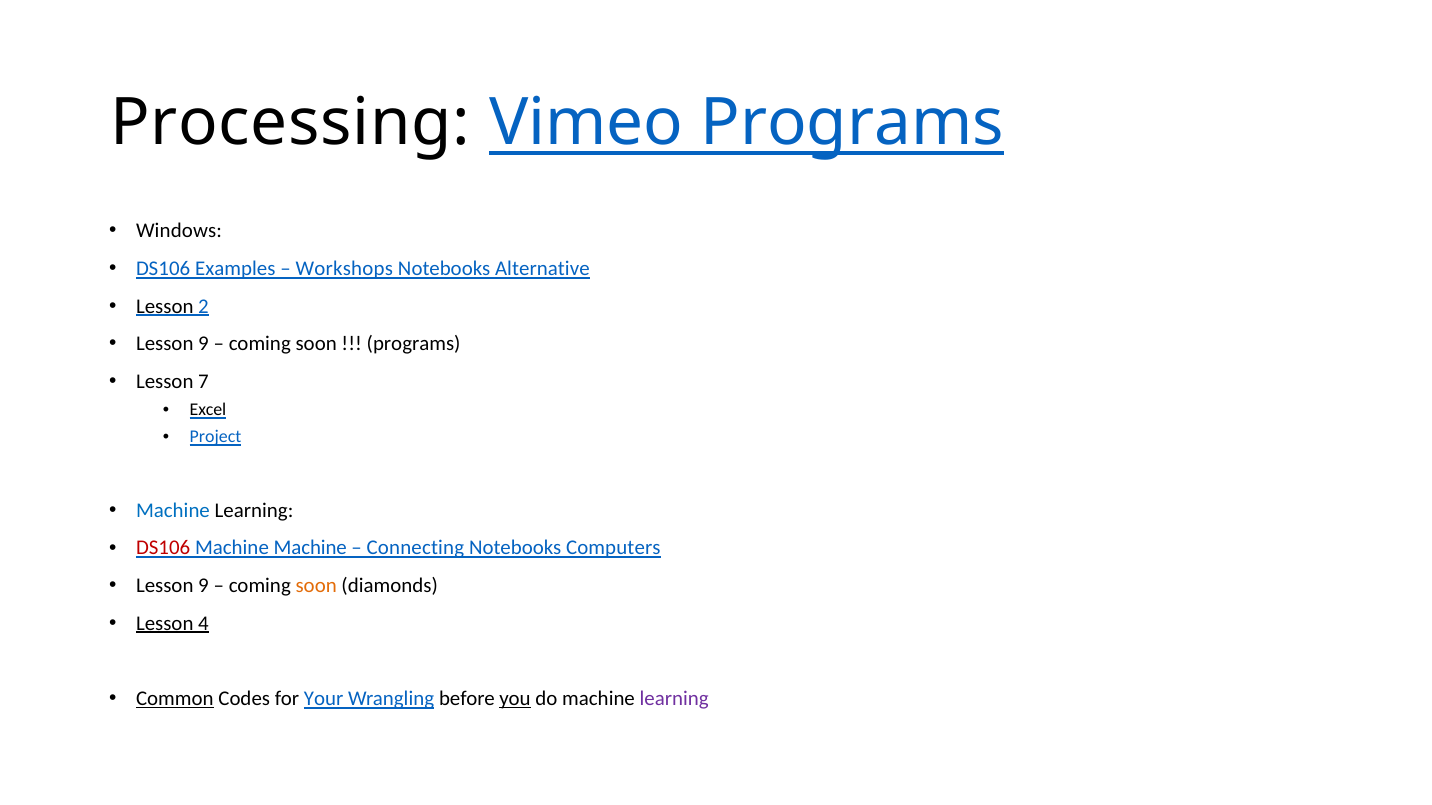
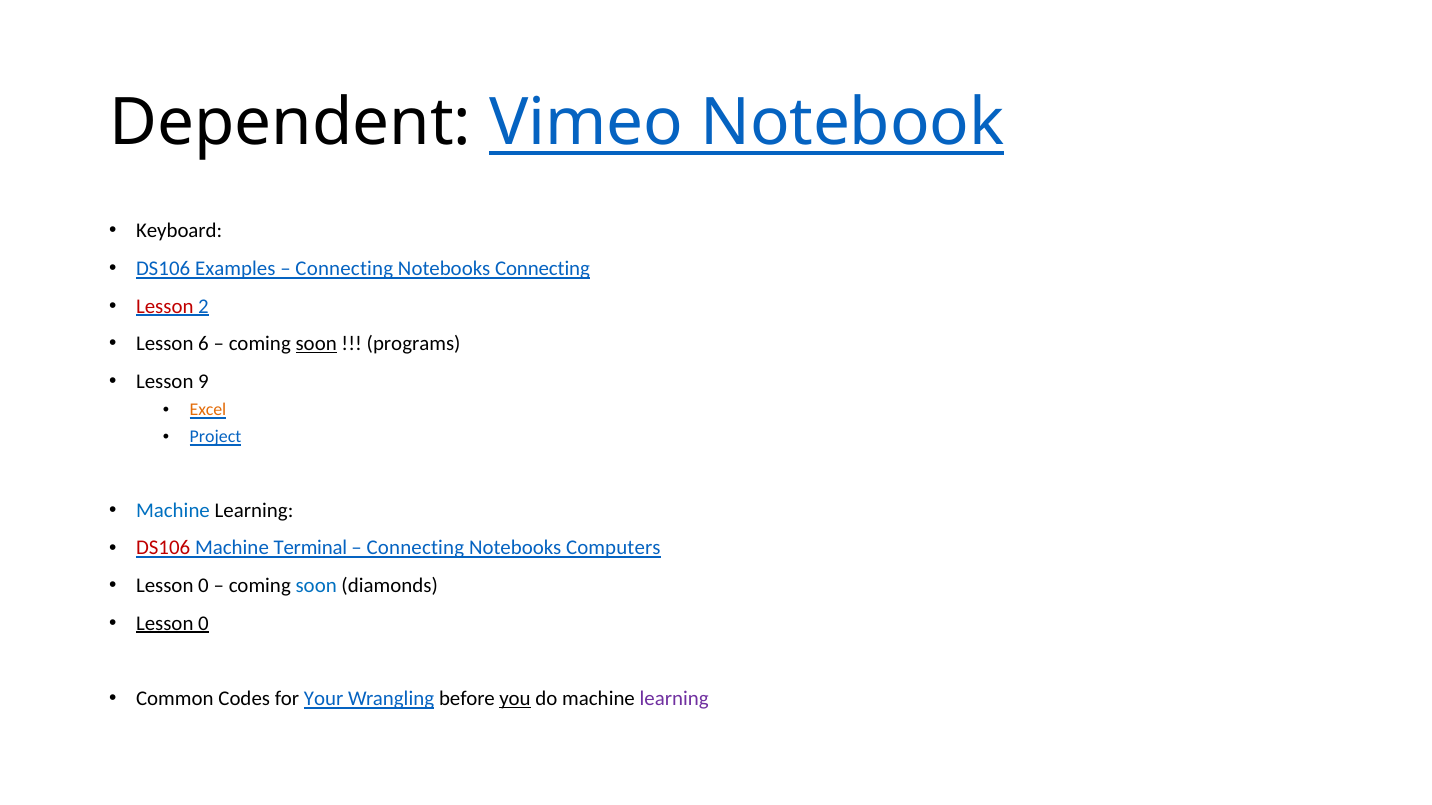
Processing: Processing -> Dependent (290, 123)
Vimeo Programs: Programs -> Notebook (852, 123)
Windows: Windows -> Keyboard (179, 231)
Workshops: Workshops -> Connecting (344, 269)
Notebooks Alternative: Alternative -> Connecting (542, 269)
Lesson colour: black -> red (165, 307)
9: 9 -> 6 (204, 344)
soon underline: none -> present (316, 344)
7: 7 -> 9 (204, 382)
Excel colour: black -> orange (208, 410)
Machine Machine: Machine -> Terminal (310, 548)
9: 9 -> 0 (204, 586)
soon colour: orange -> blue (316, 586)
4: 4 -> 0 (204, 624)
Common underline: present -> none (175, 699)
